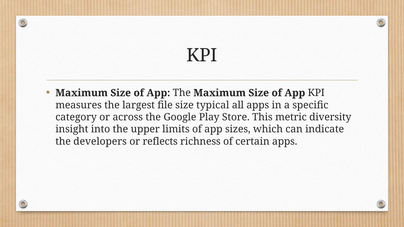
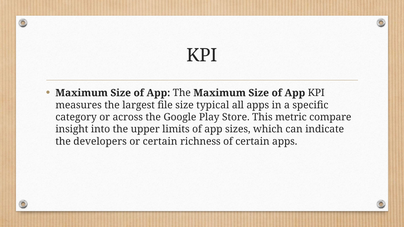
diversity: diversity -> compare (330, 117)
or reflects: reflects -> certain (160, 141)
